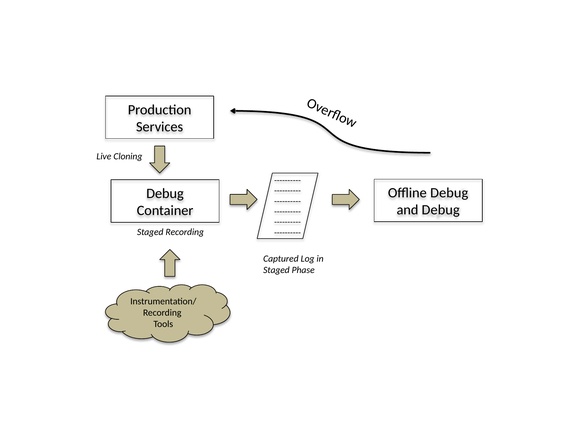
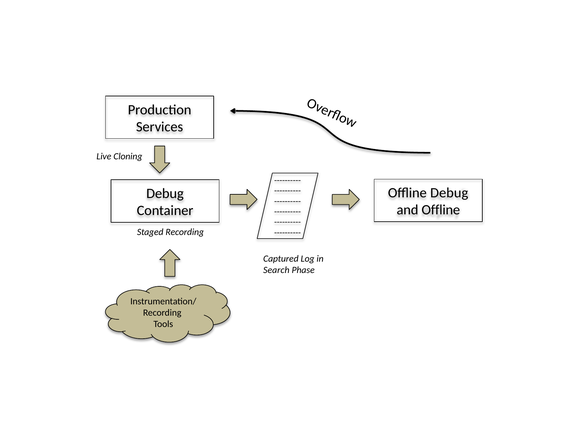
and Debug: Debug -> Offline (441, 210)
Staged: Staged -> Search (276, 270)
